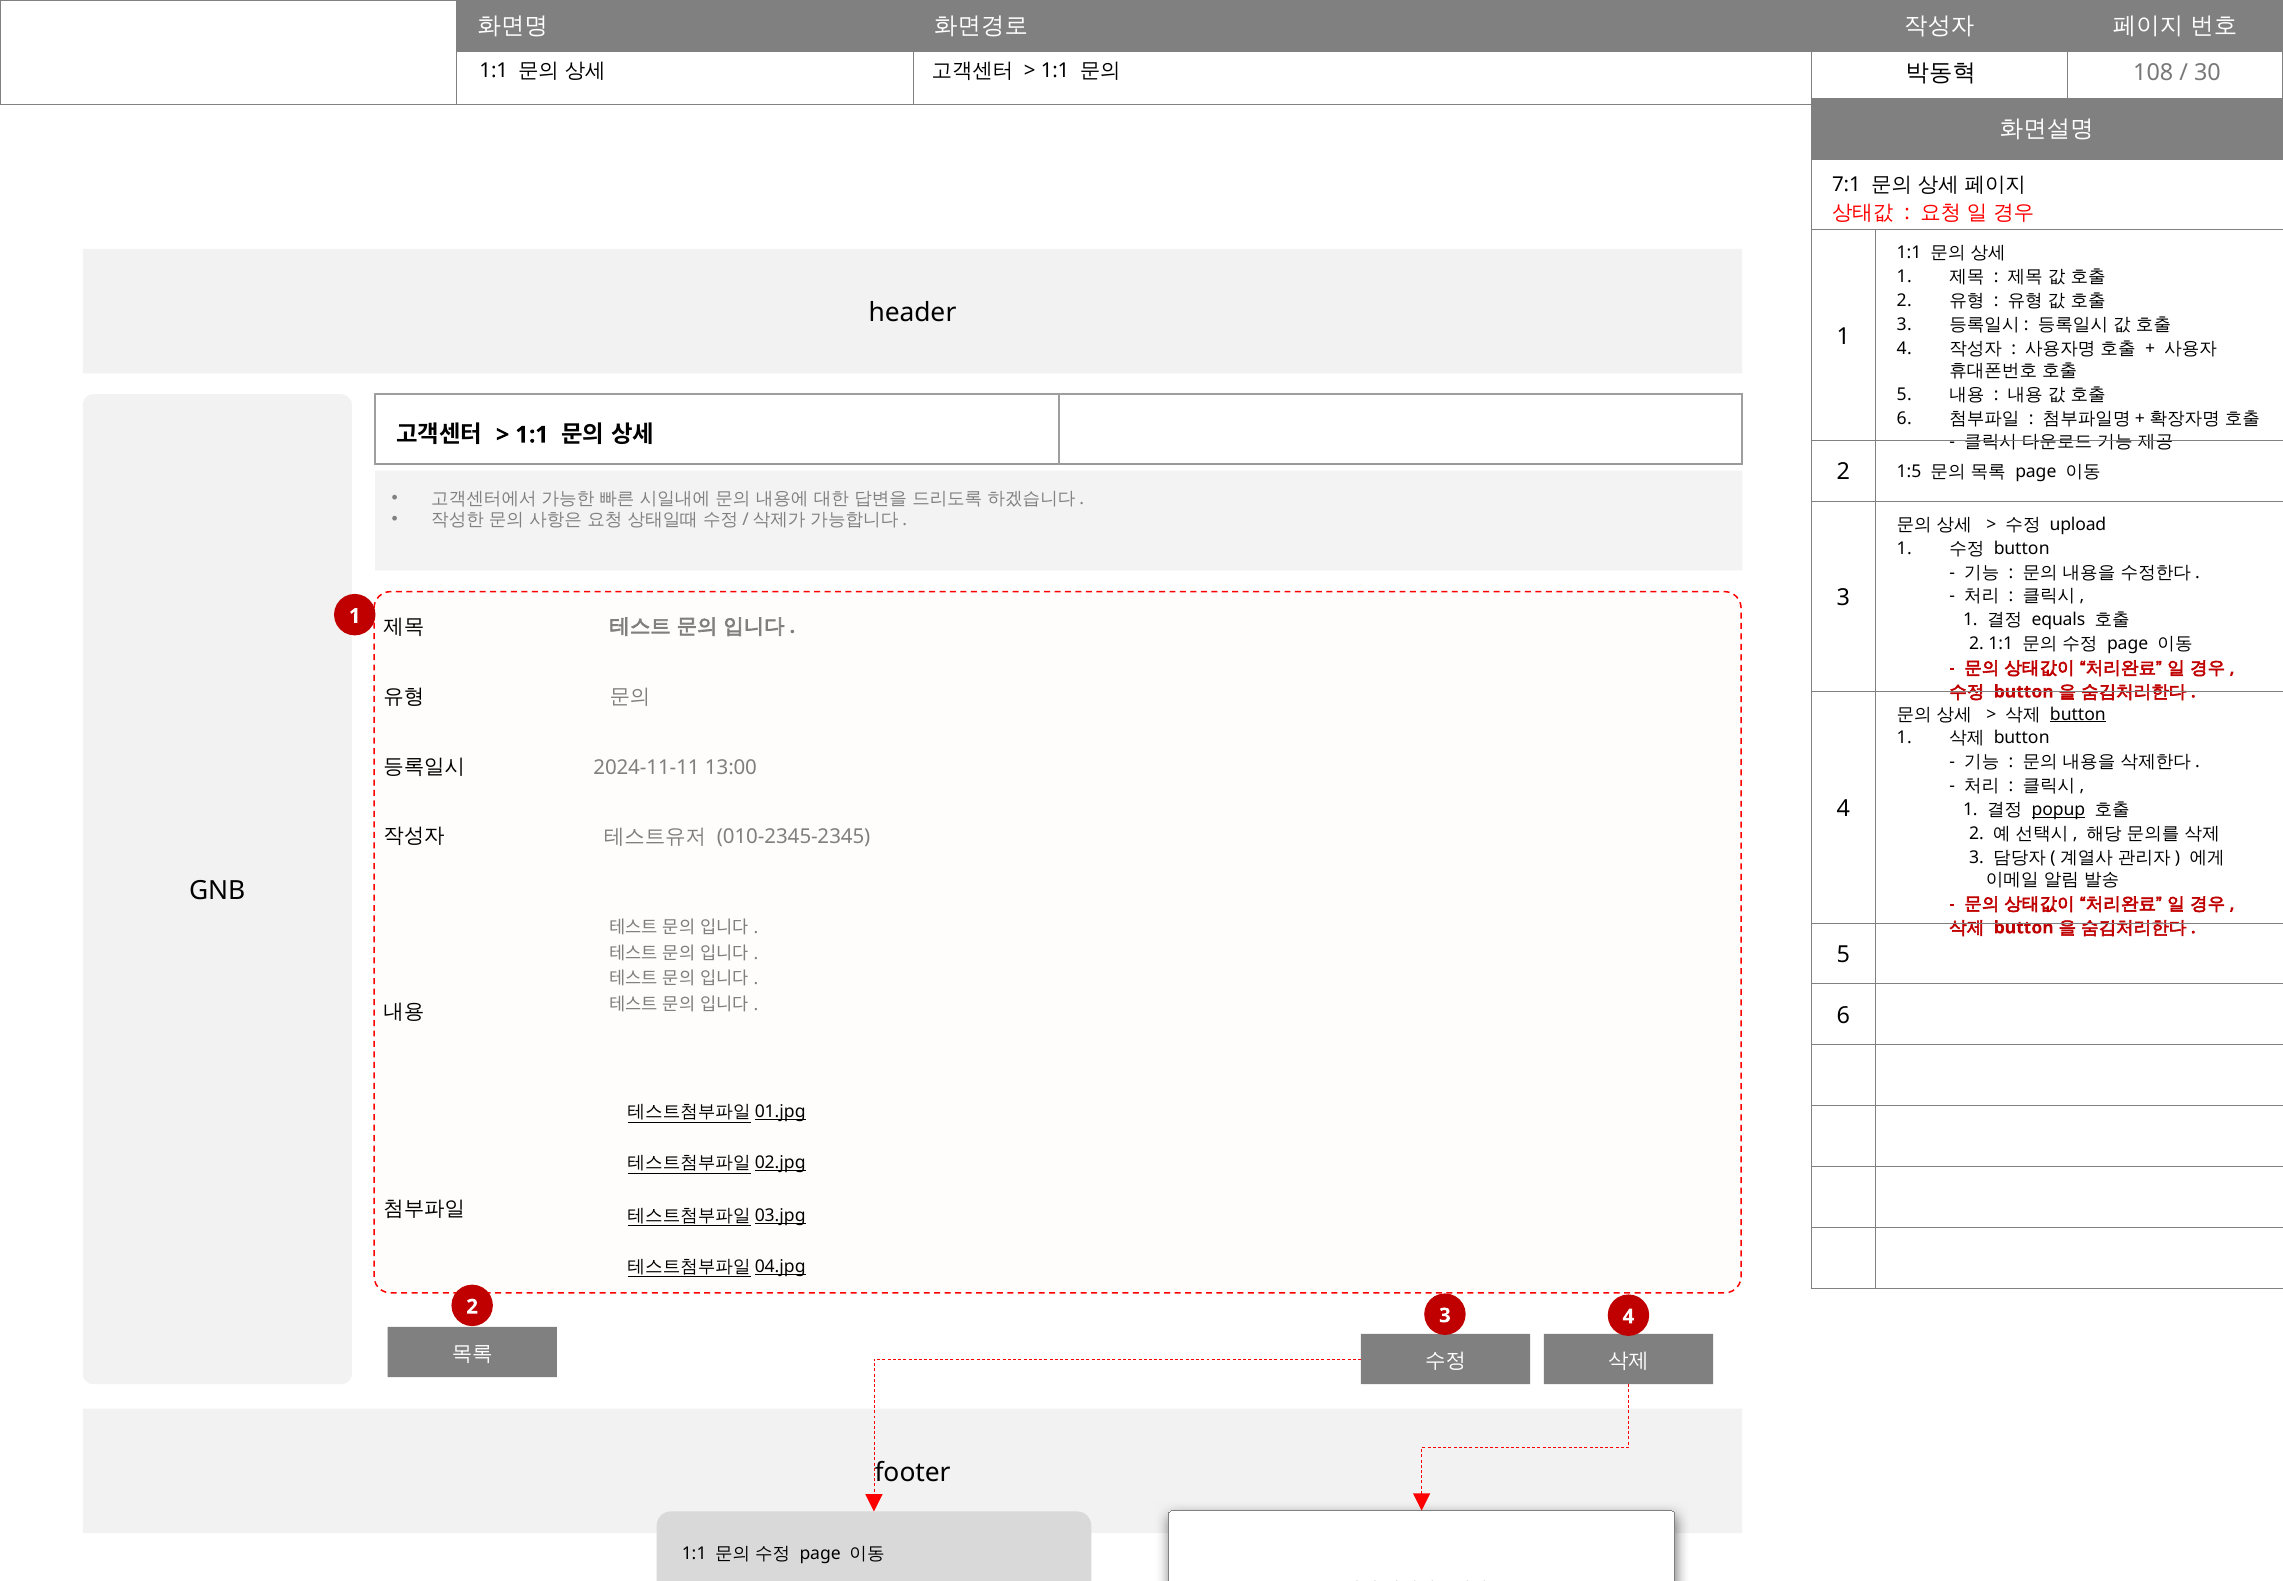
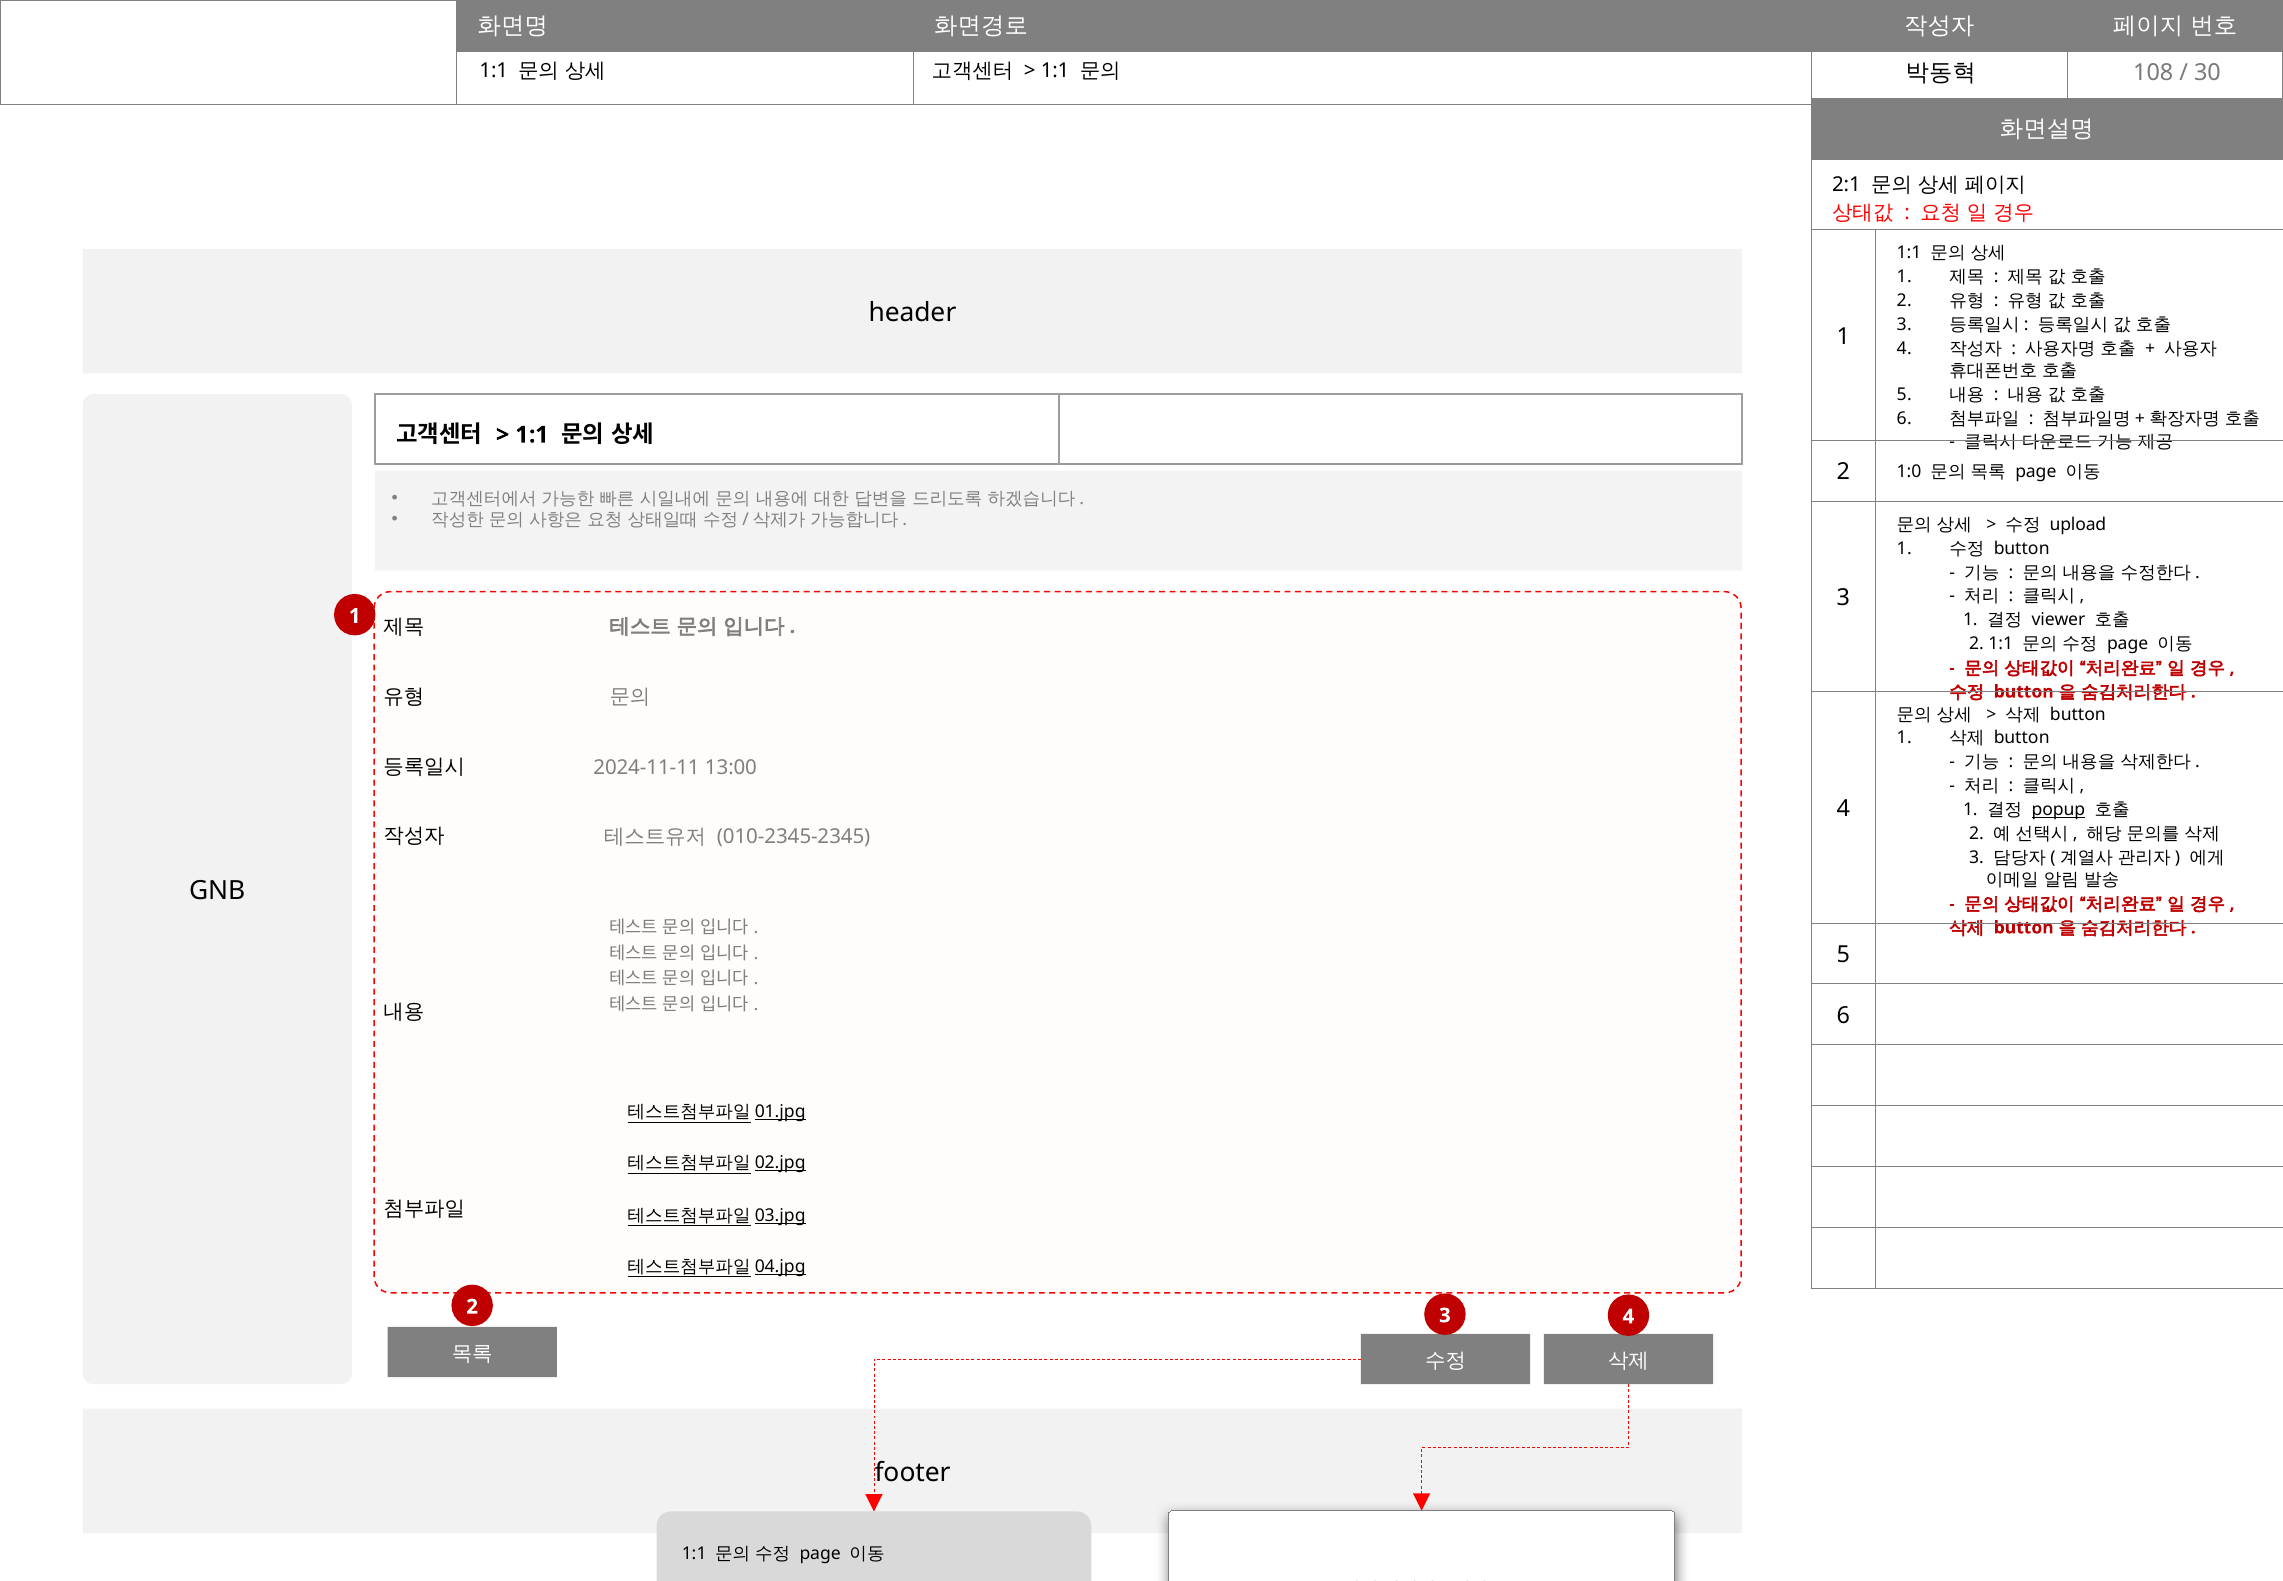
7:1: 7:1 -> 2:1 (1846, 185)
1:5: 1:5 -> 1:0 (1909, 471)
equals: equals -> viewer (2058, 620)
button underline: present -> none (2078, 714)
